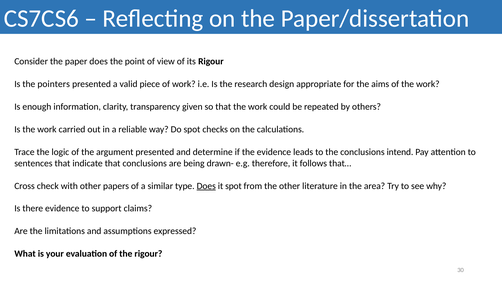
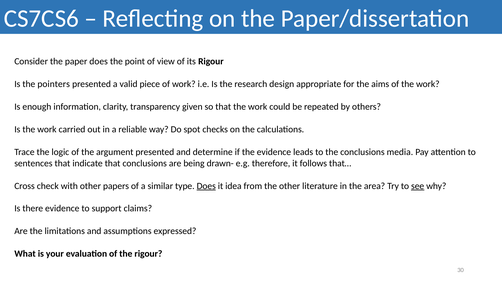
intend: intend -> media (400, 152)
it spot: spot -> idea (233, 185)
see underline: none -> present (418, 185)
